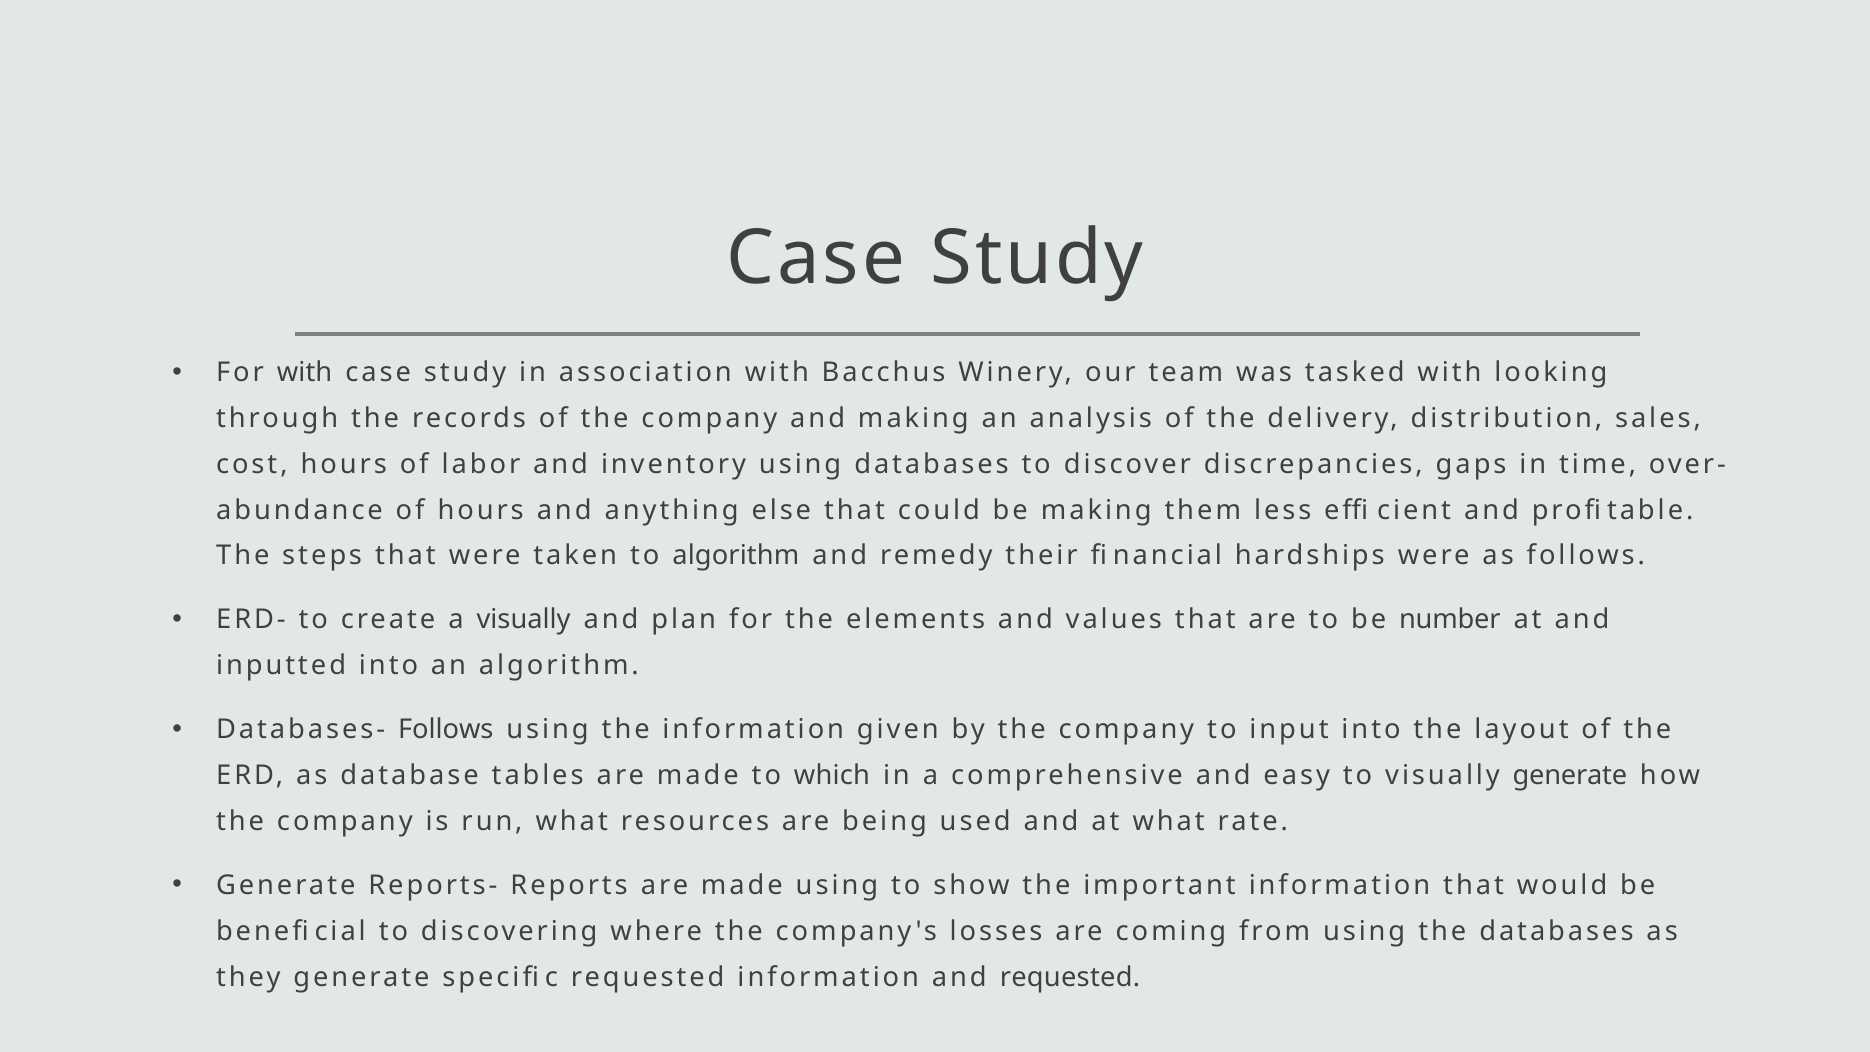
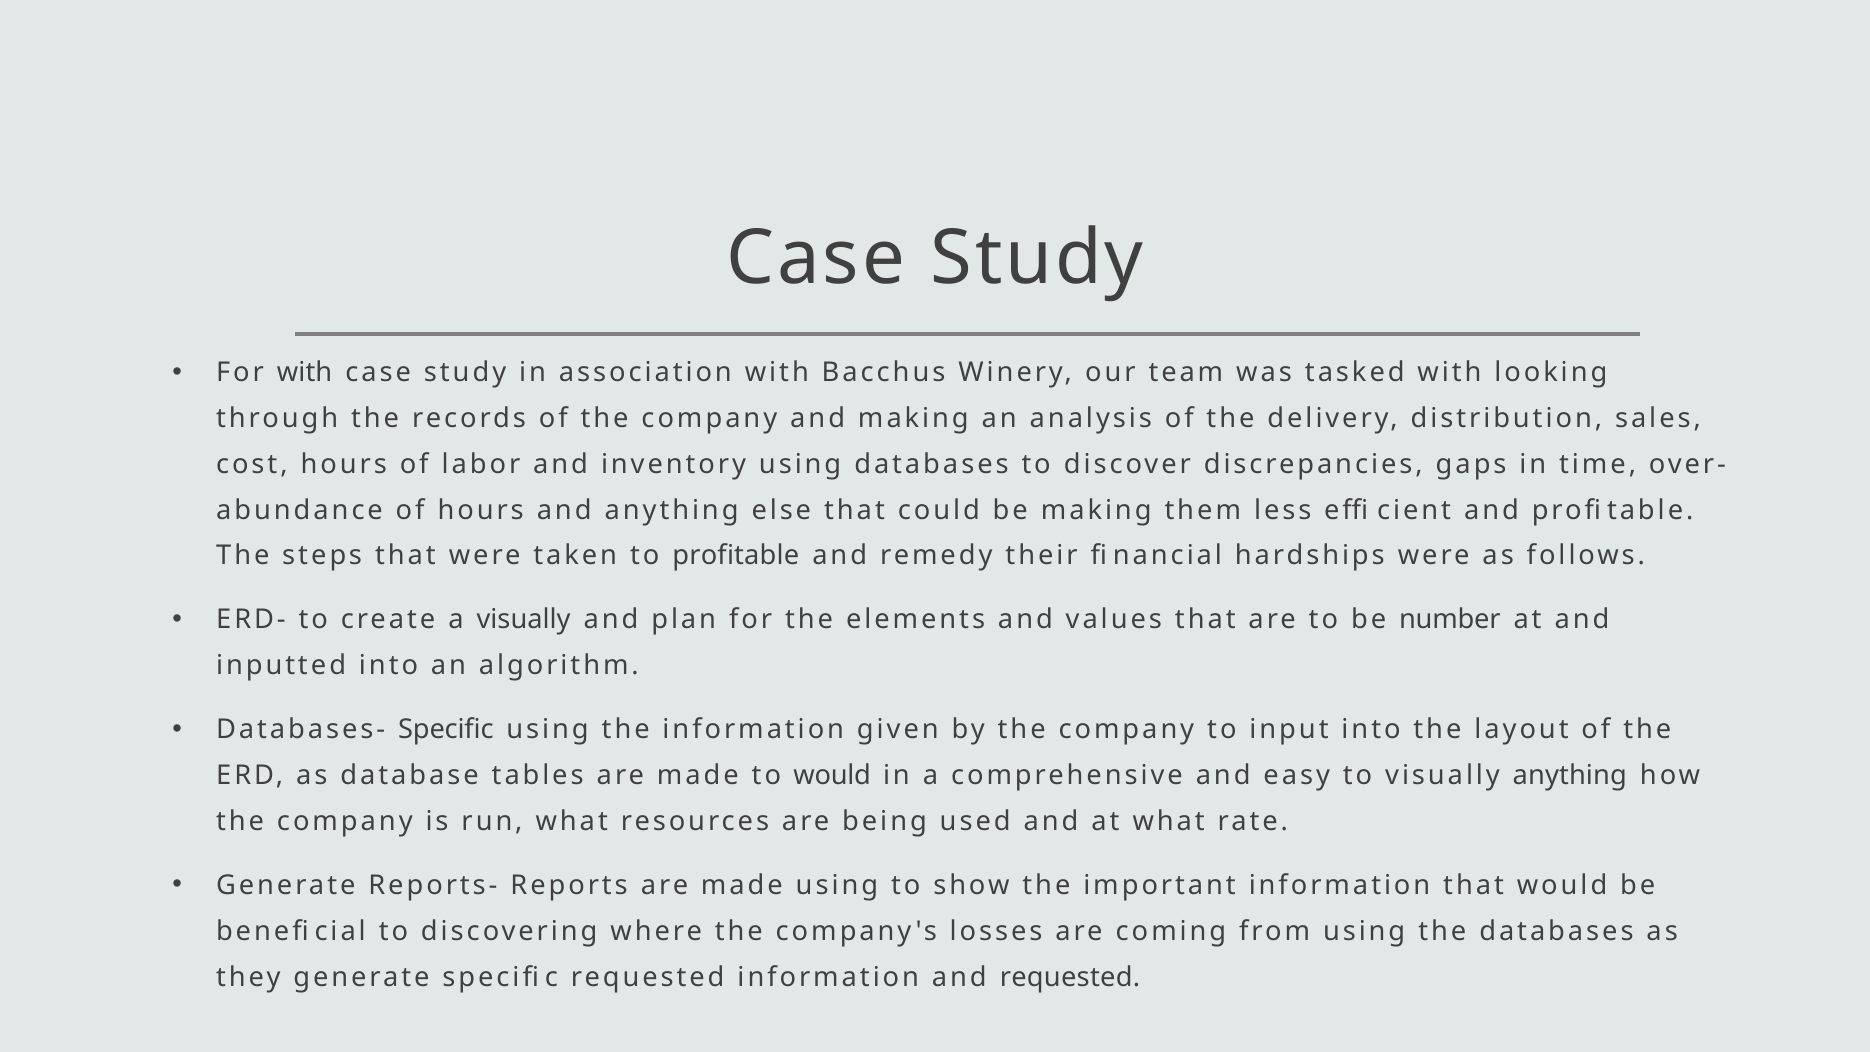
to algorithm: algorithm -> profitable (736, 556)
Databases- Follows: Follows -> Specific (446, 730)
to which: which -> would (832, 775)
visually generate: generate -> anything (1570, 775)
